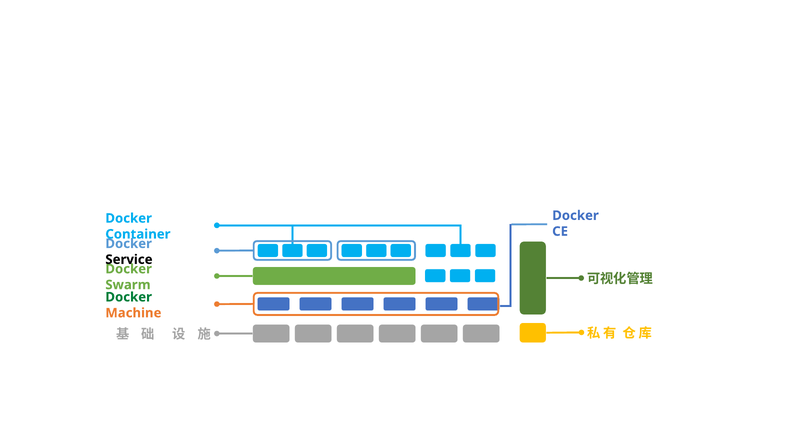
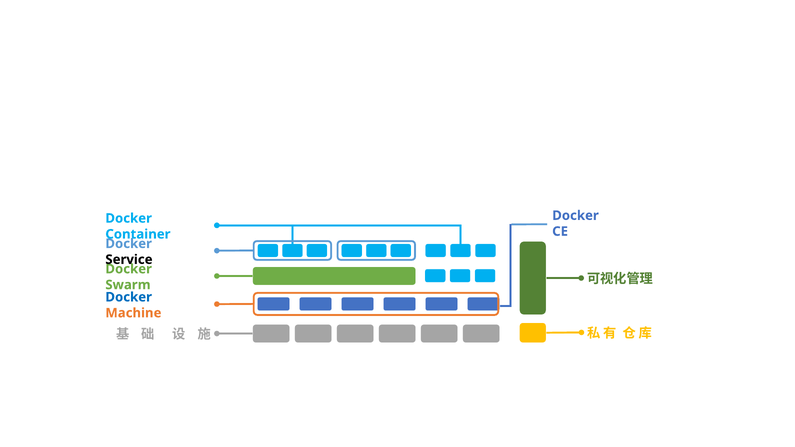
Docker colour: green -> blue (129, 297)
